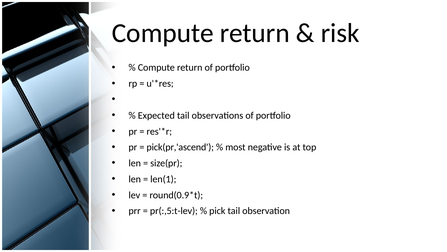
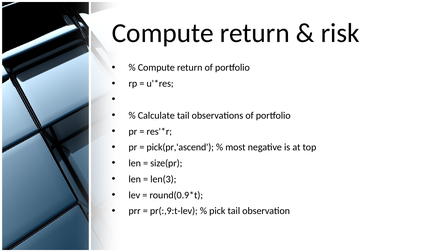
Expected: Expected -> Calculate (156, 115)
len(1: len(1 -> len(3 (163, 179)
pr(:,5:t-lev: pr(:,5:t-lev -> pr(:,9:t-lev (174, 211)
